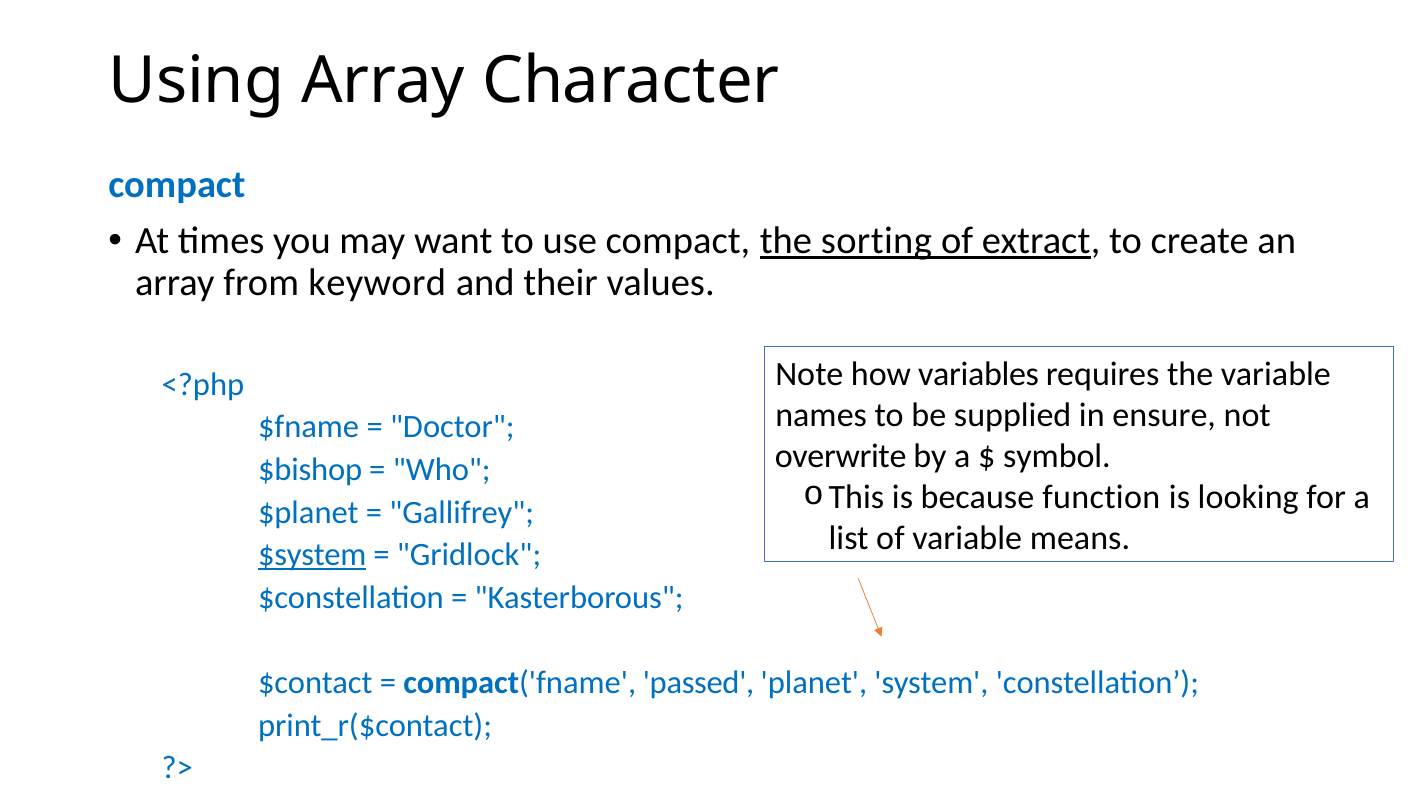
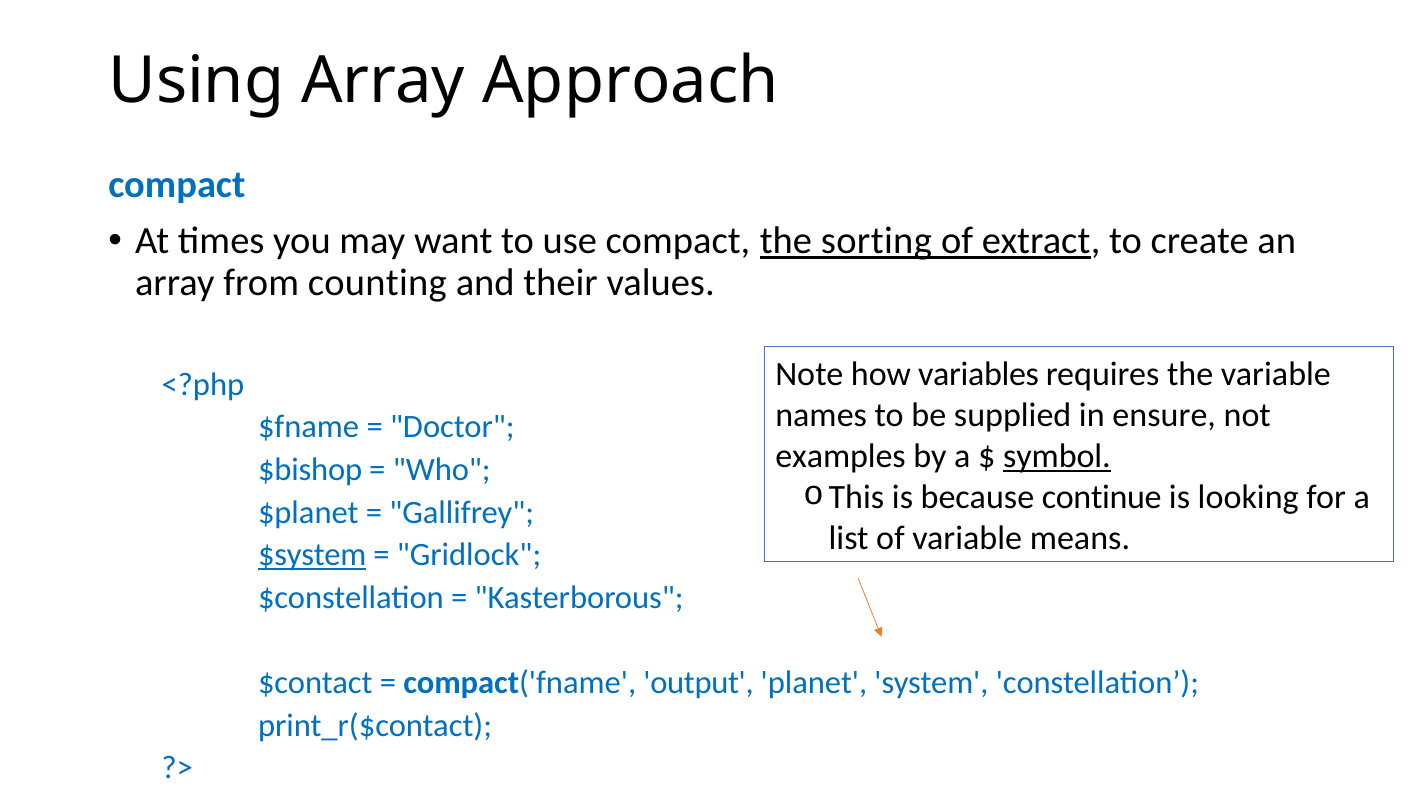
Character: Character -> Approach (631, 81)
keyword: keyword -> counting (377, 282)
overwrite: overwrite -> examples (841, 456)
symbol underline: none -> present (1057, 456)
function: function -> continue (1102, 497)
passed: passed -> output (699, 683)
